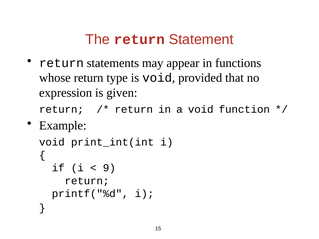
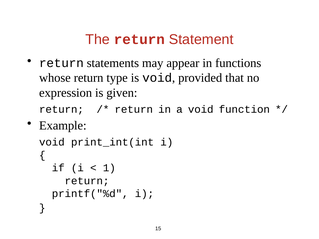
9: 9 -> 1 (109, 168)
